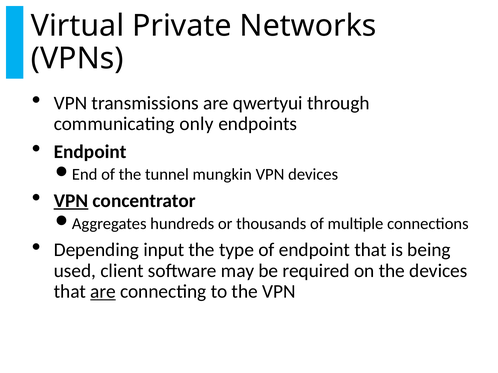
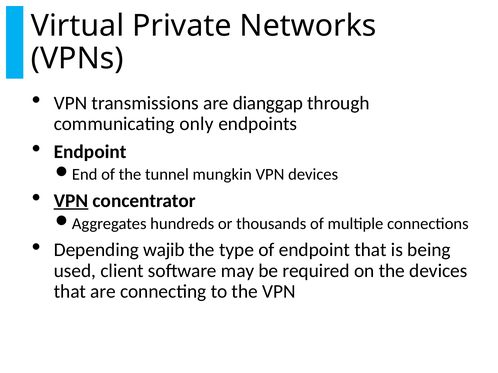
qwertyui: qwertyui -> dianggap (268, 103)
input: input -> wajib (164, 250)
are underline: present -> none (103, 292)
